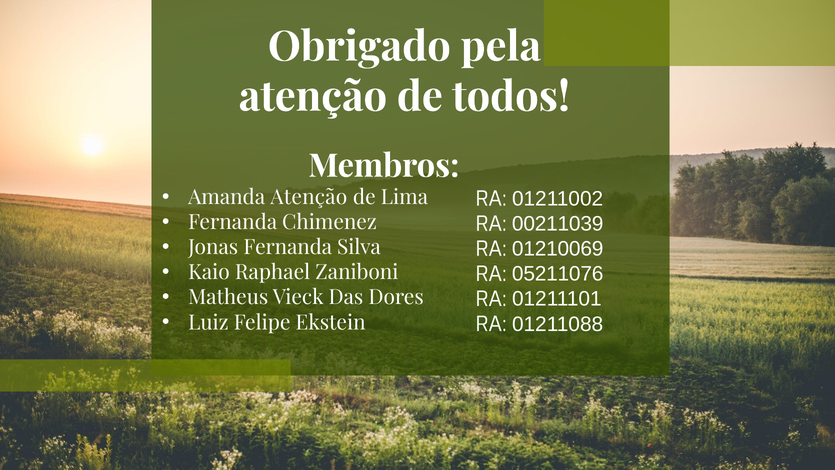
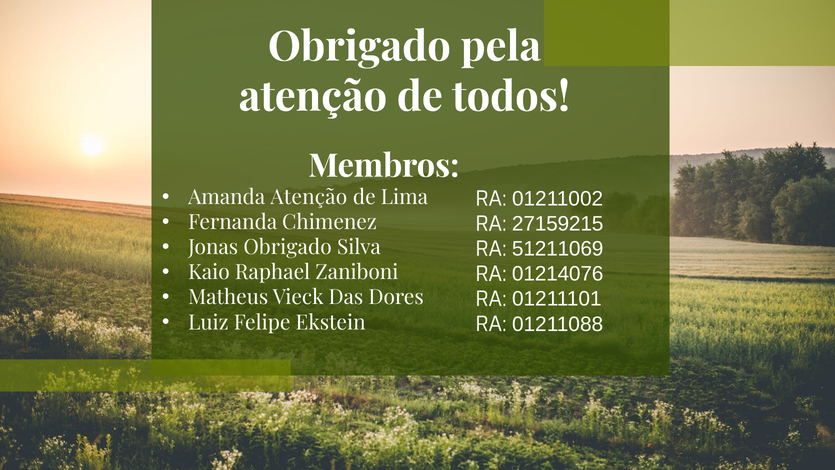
00211039: 00211039 -> 27159215 (558, 224)
Jonas Fernanda: Fernanda -> Obrigado (288, 247)
01210069: 01210069 -> 51211069 (558, 249)
05211076: 05211076 -> 01214076 (558, 274)
